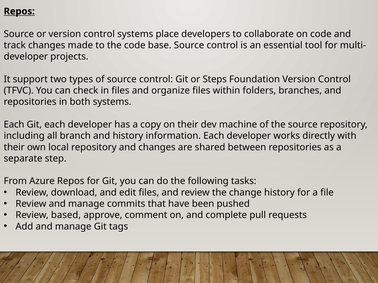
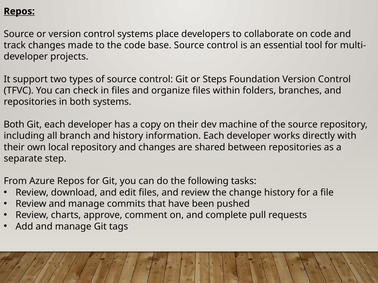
Each: Each -> Both (14, 125)
based: based -> charts (66, 215)
